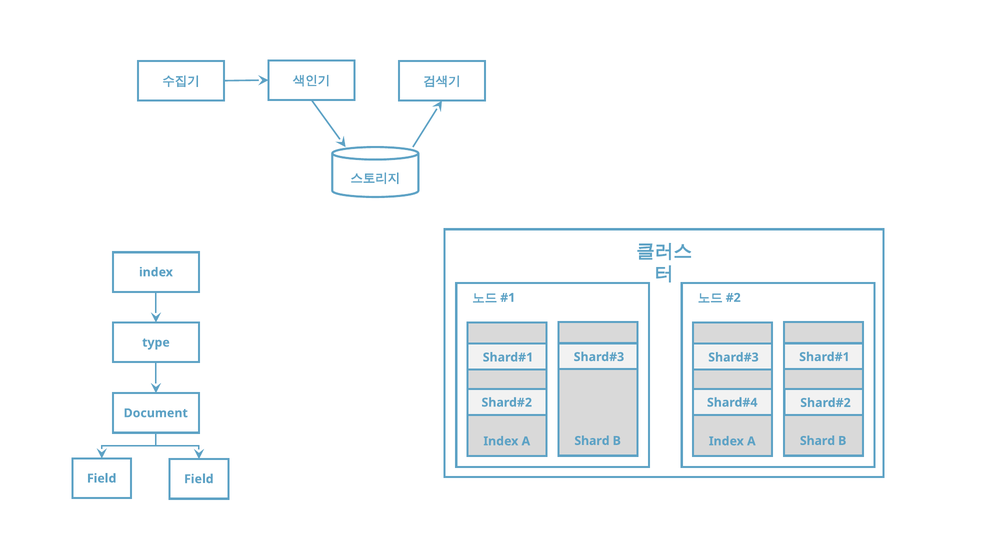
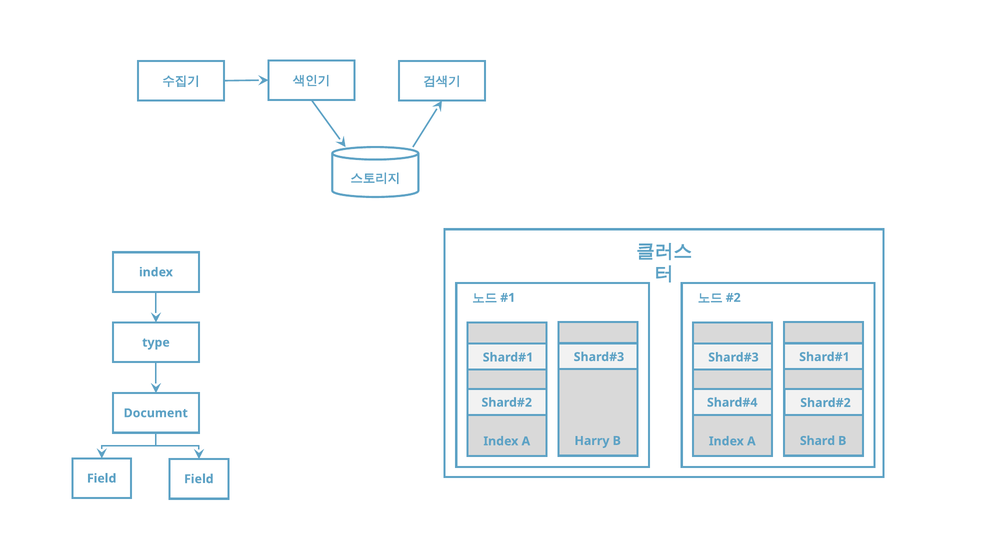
Shard: Shard -> Harry (592, 441)
